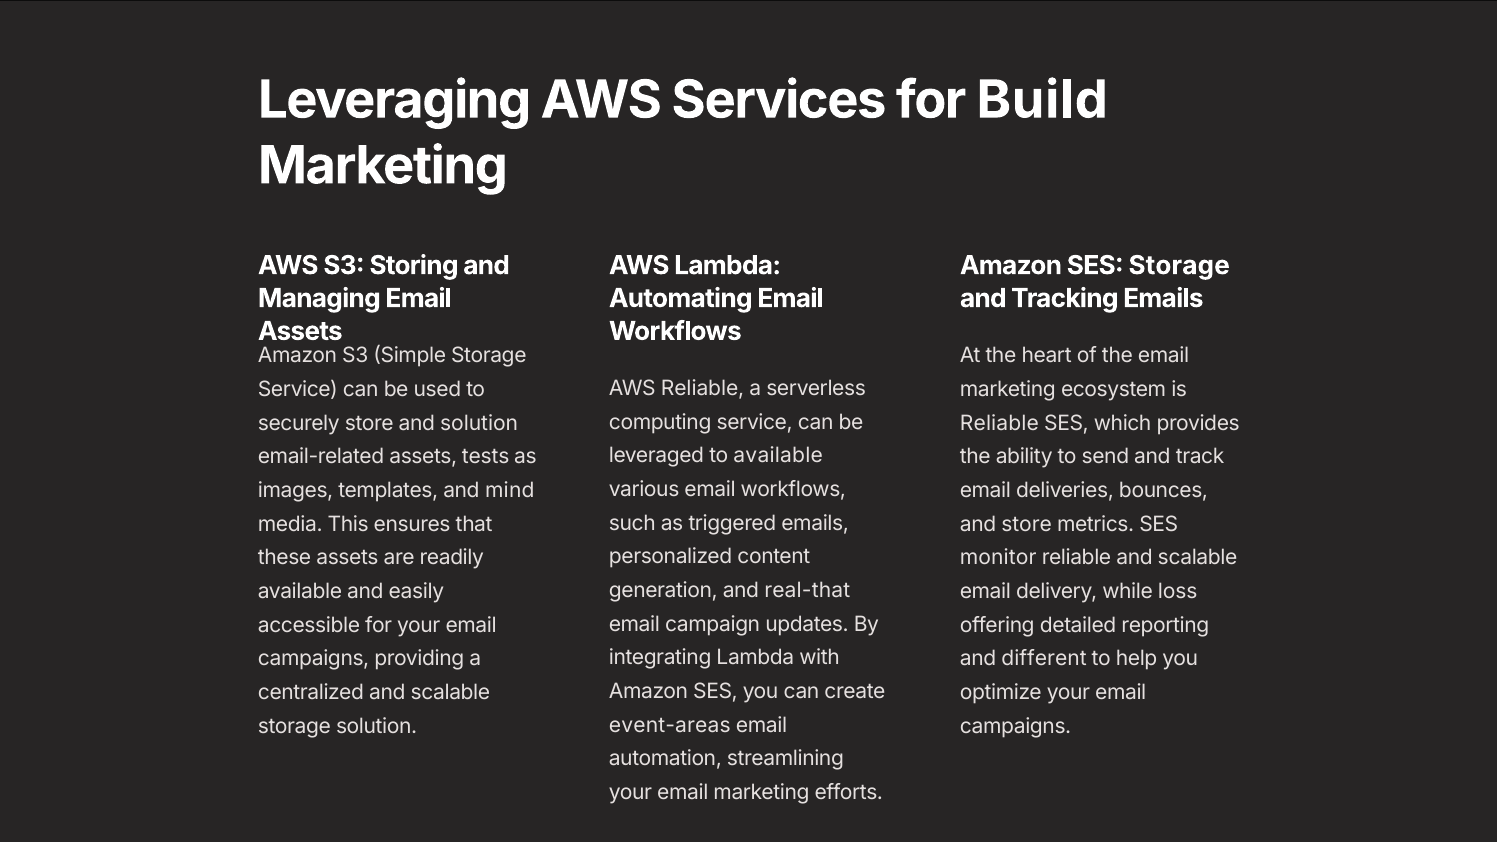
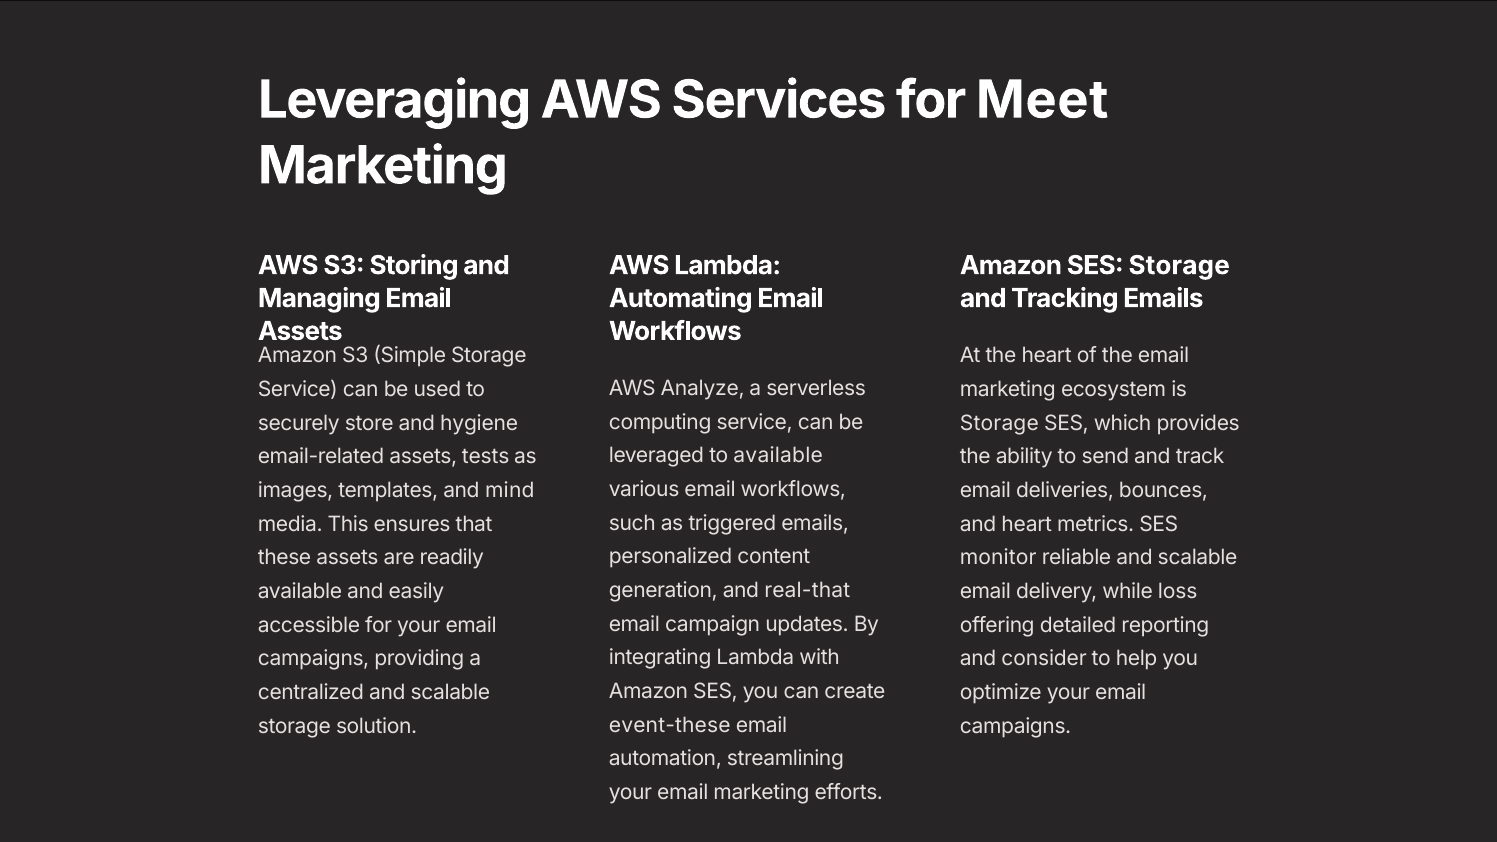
Build: Build -> Meet (1042, 100)
AWS Reliable: Reliable -> Analyze (703, 389)
and solution: solution -> hygiene (479, 423)
Reliable: Reliable -> Storage (999, 423)
and store: store -> heart (1027, 524)
different: different -> consider (1044, 659)
event-areas: event-areas -> event-these (670, 725)
